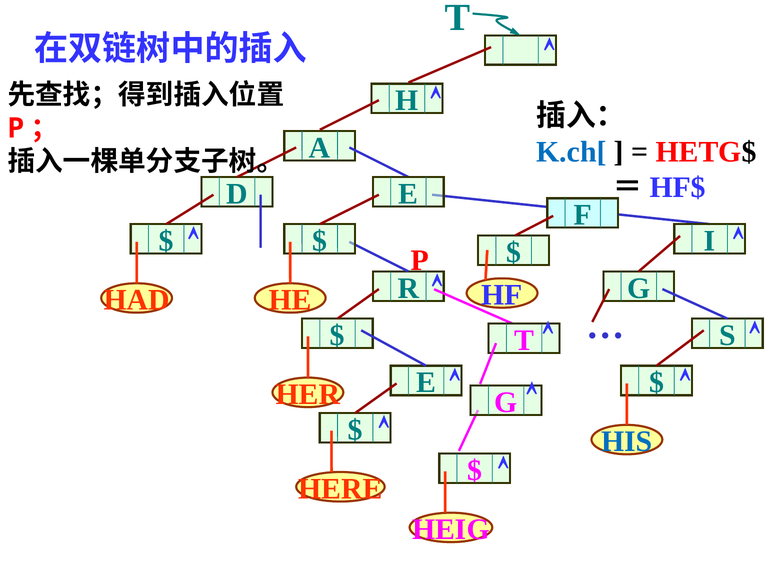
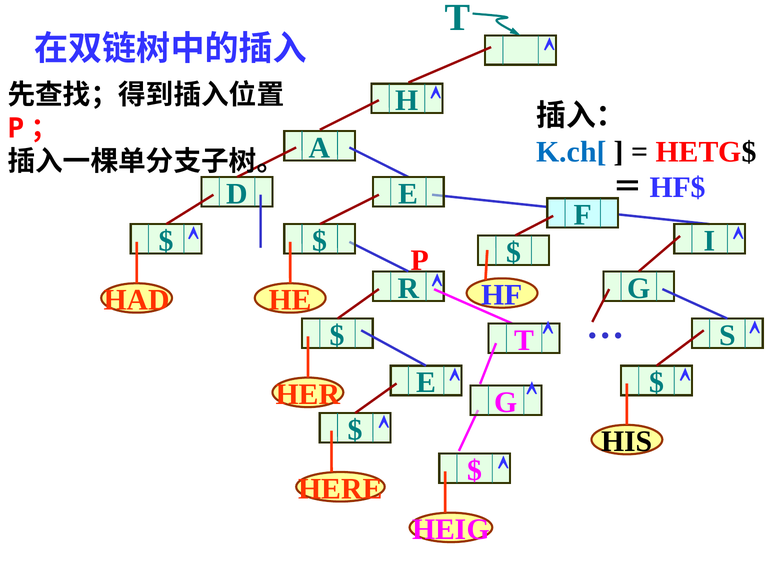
HIS colour: blue -> black (627, 441)
